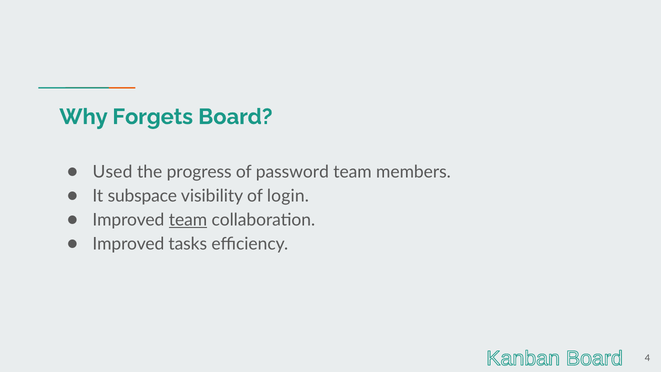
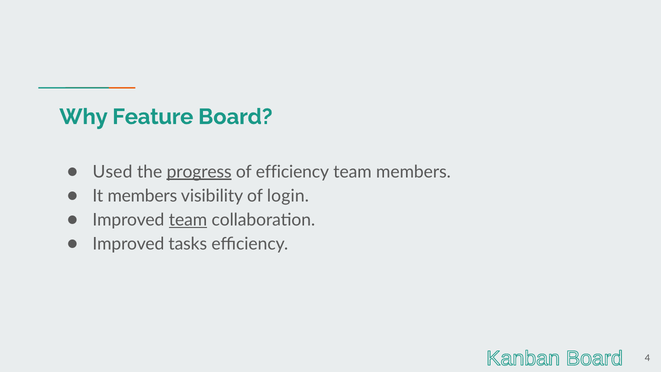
Forgets: Forgets -> Feature (153, 117)
progress underline: none -> present (199, 172)
of password: password -> efficiency (292, 172)
It subspace: subspace -> members (142, 196)
